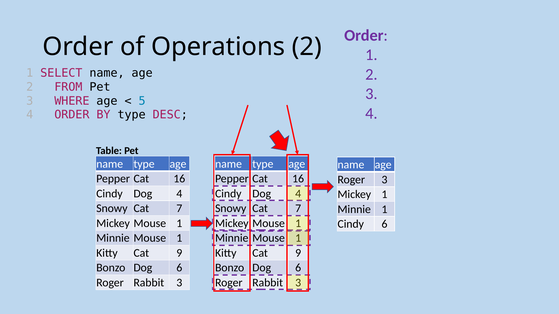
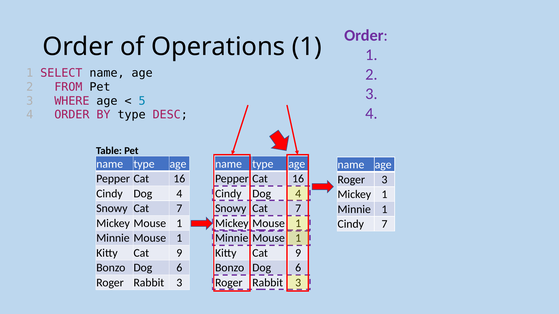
Operations 2: 2 -> 1 (307, 47)
Cindy 6: 6 -> 7 (384, 224)
